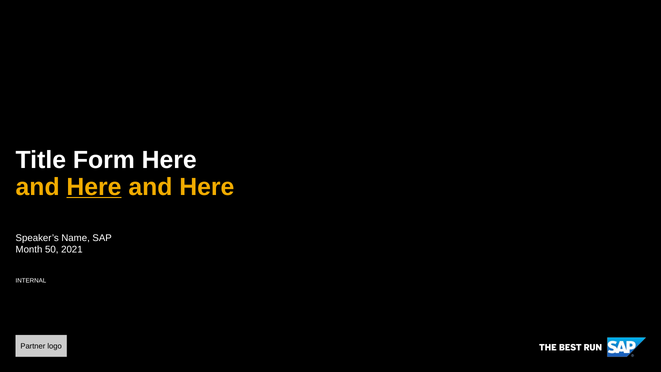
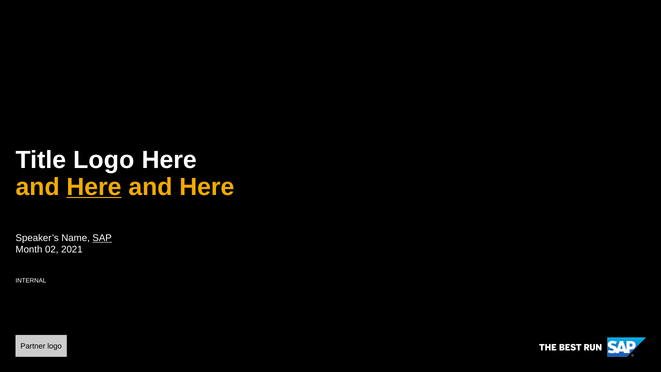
Title Form: Form -> Logo (104, 160)
SAP underline: none -> present (102, 238)
50: 50 -> 02 (52, 249)
